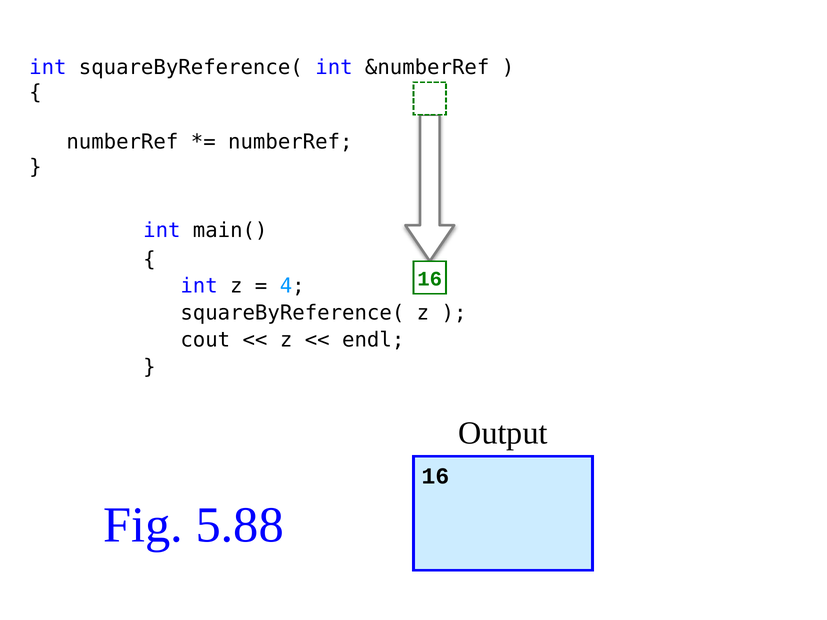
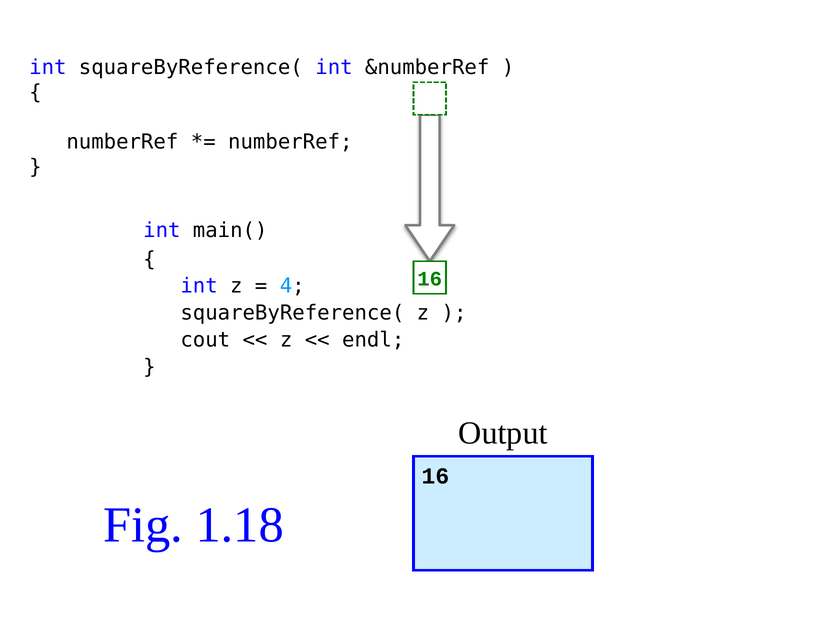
5.88: 5.88 -> 1.18 (240, 525)
